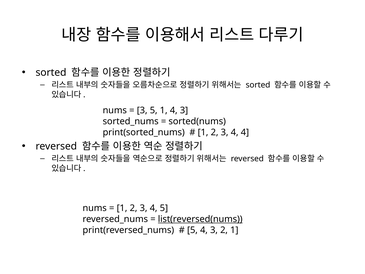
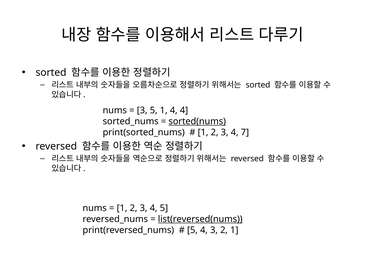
1 4 3: 3 -> 4 (184, 110)
sorted(nums underline: none -> present (197, 121)
4 4: 4 -> 7 (245, 132)
